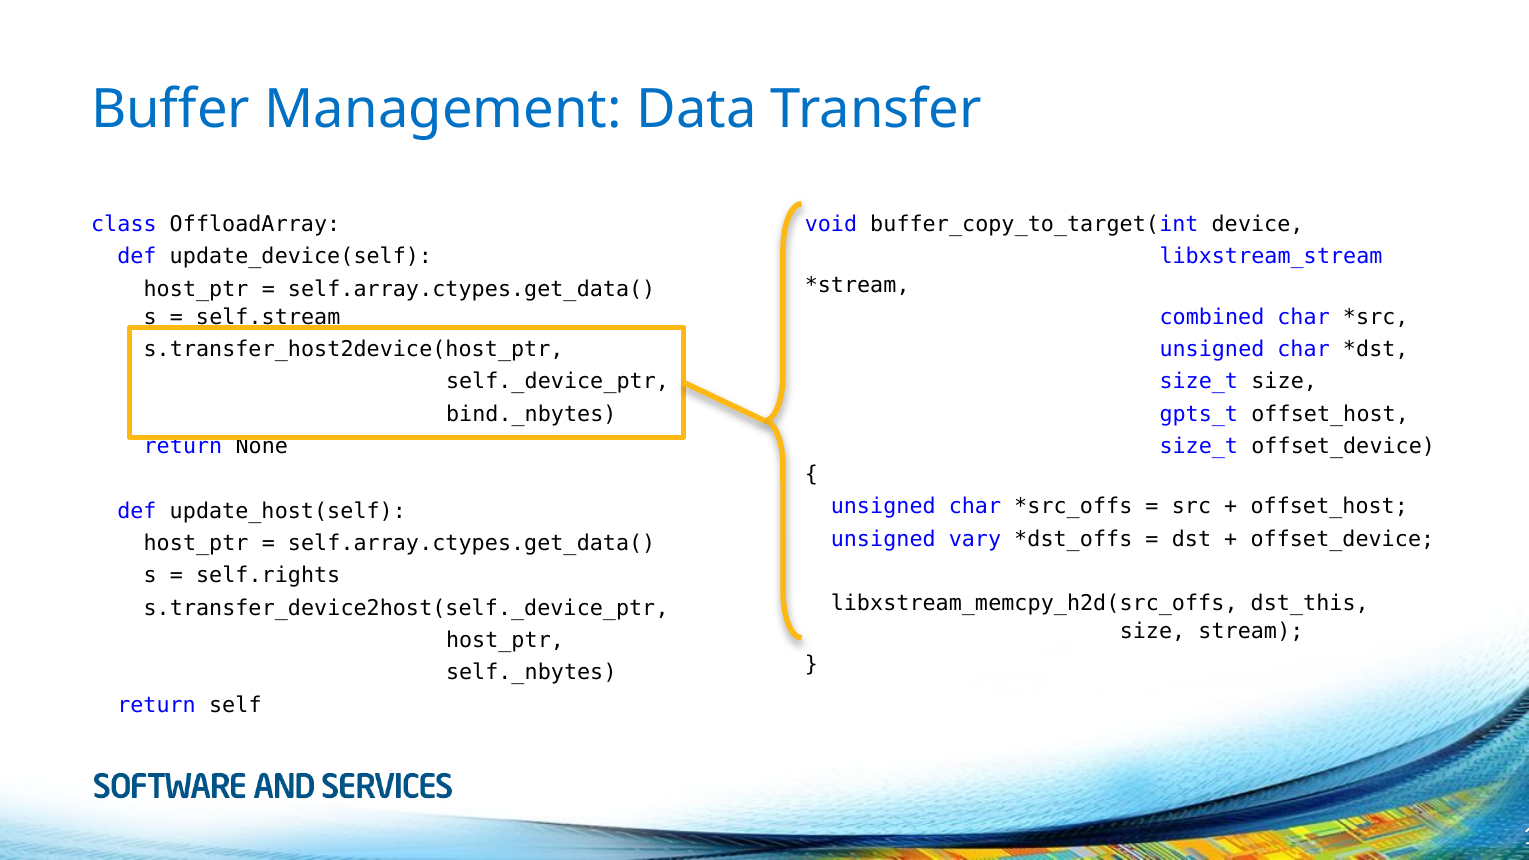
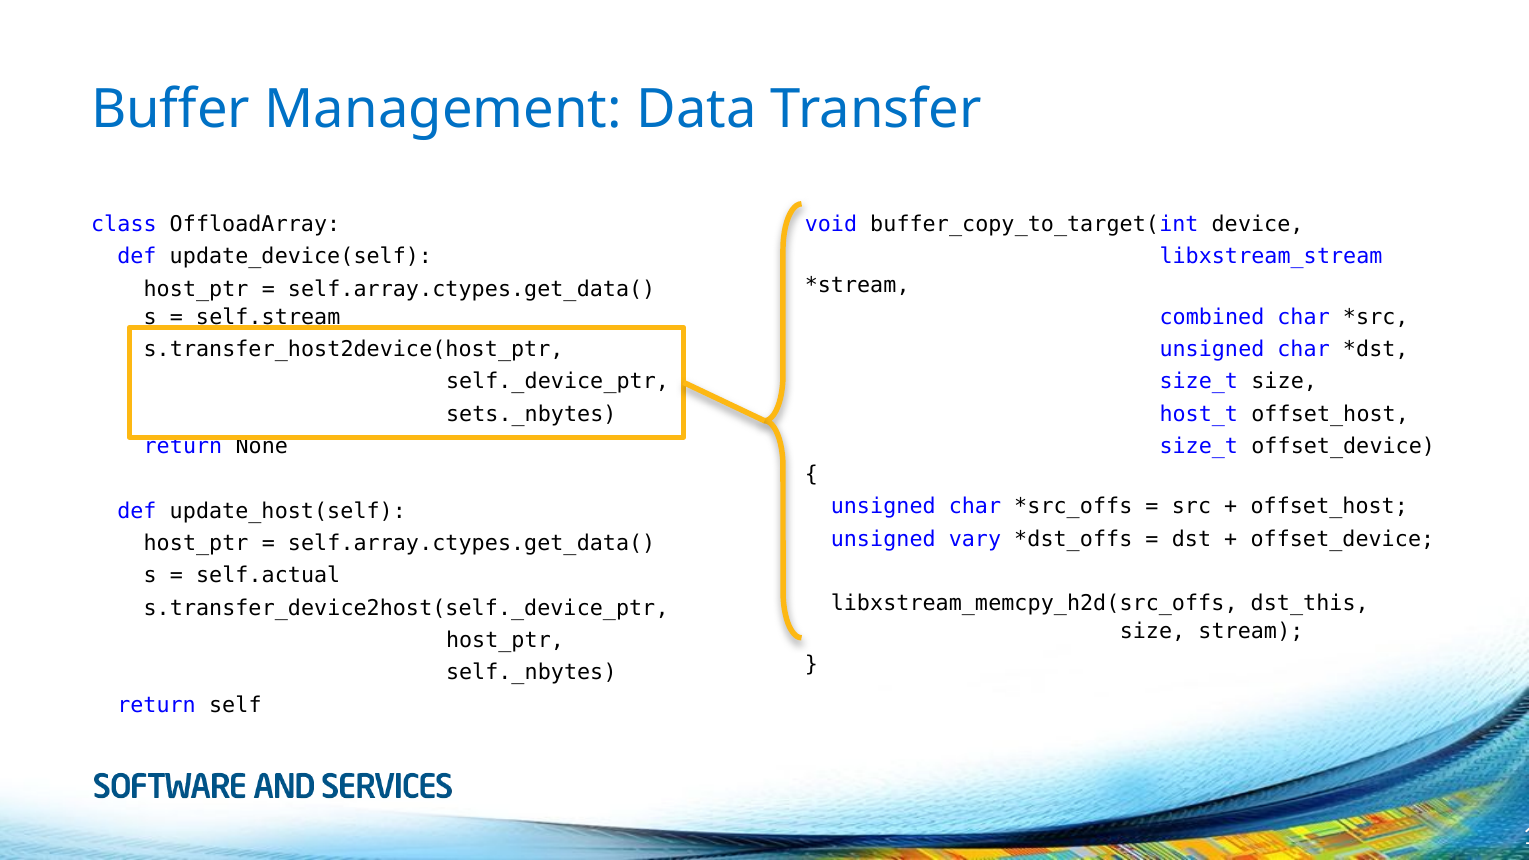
bind._nbytes: bind._nbytes -> sets._nbytes (531, 414)
gpts_t: gpts_t -> host_t (1199, 414)
self.rights: self.rights -> self.actual (268, 576)
